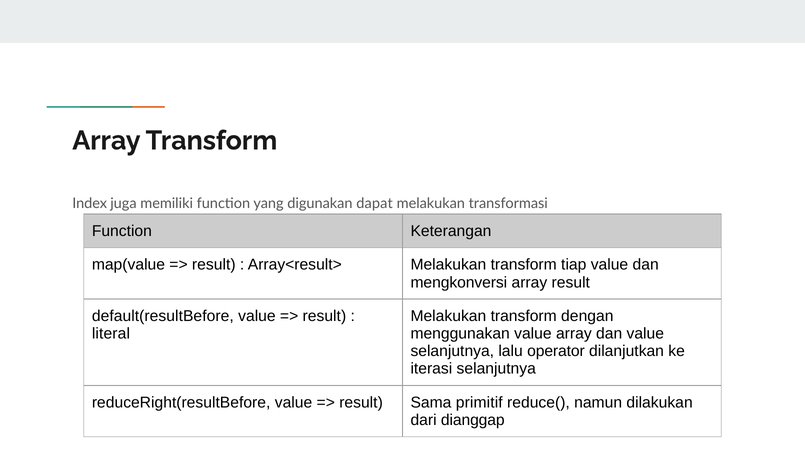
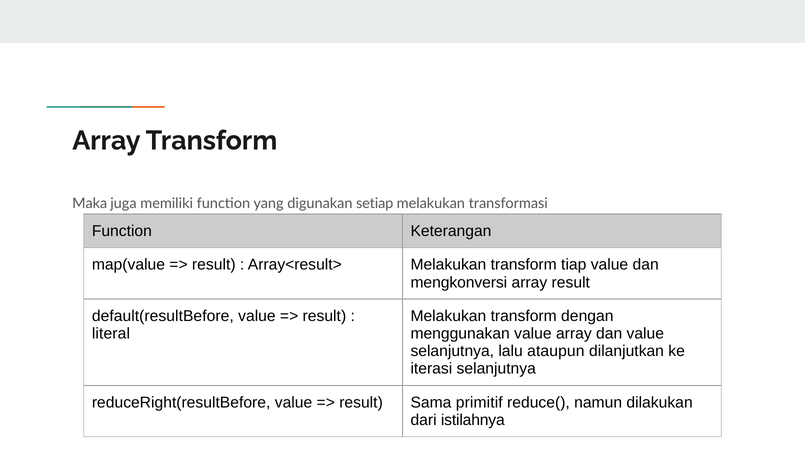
Index: Index -> Maka (90, 203)
dapat: dapat -> setiap (375, 203)
operator: operator -> ataupun (556, 351)
dianggap: dianggap -> istilahnya (473, 420)
